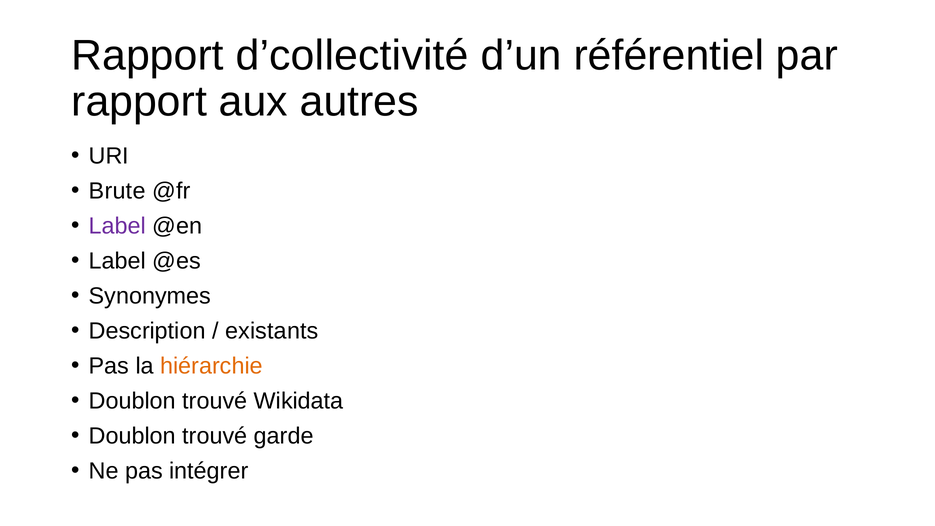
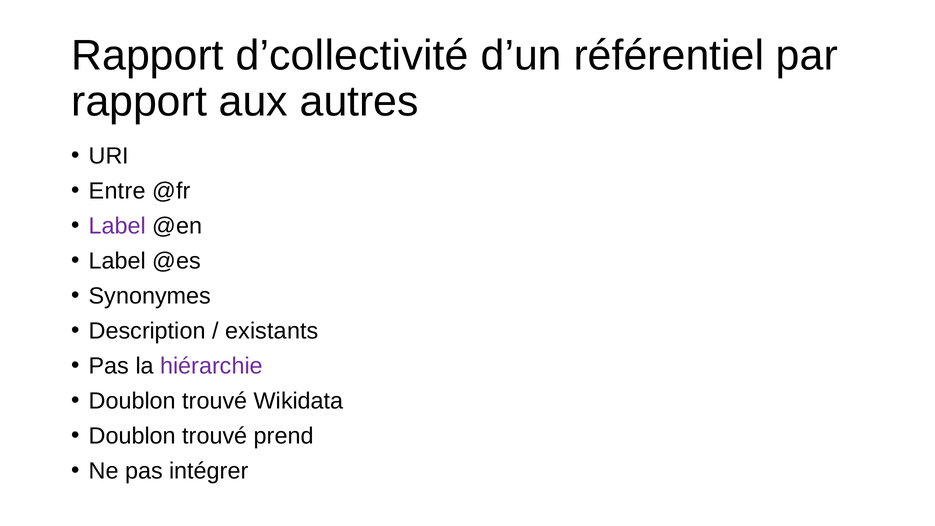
Brute: Brute -> Entre (117, 191)
hiérarchie colour: orange -> purple (212, 366)
garde: garde -> prend (284, 436)
